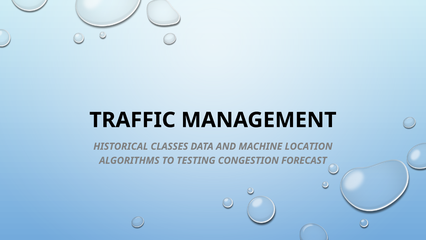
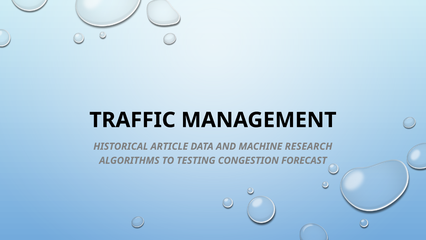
CLASSES: CLASSES -> ARTICLE (169, 146)
LOCATION: LOCATION -> RESEARCH (309, 146)
